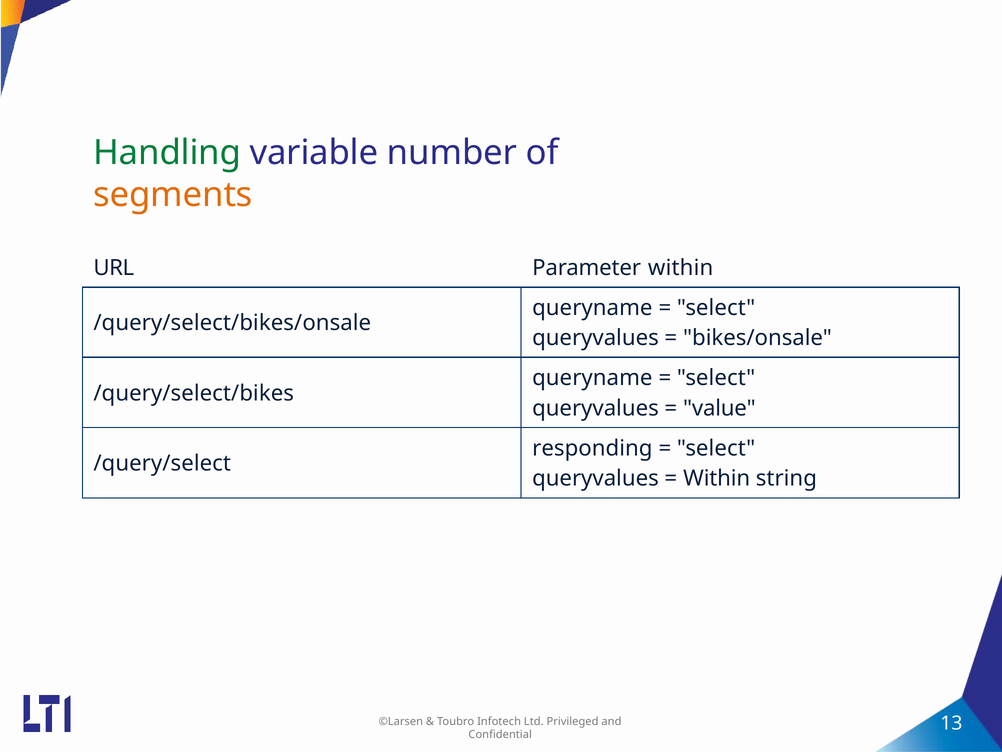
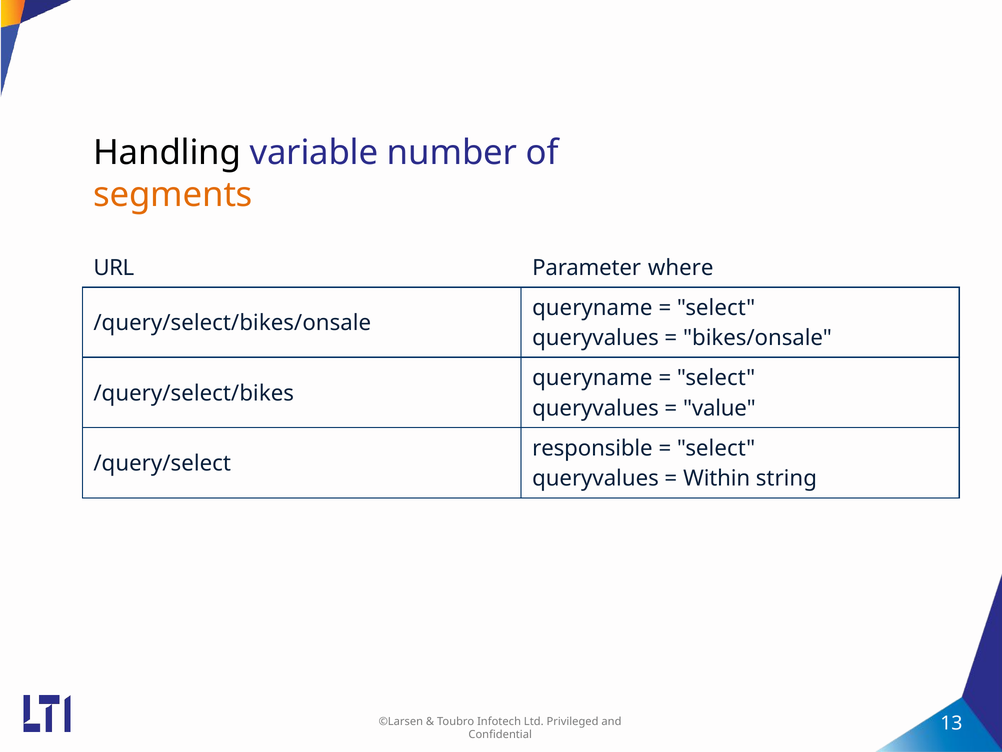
Handling colour: green -> black (167, 153)
Parameter within: within -> where (681, 268)
responding: responding -> responsible (592, 448)
